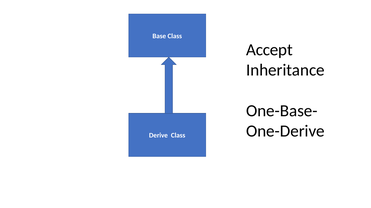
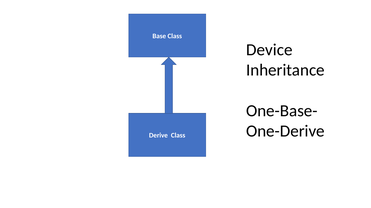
Accept: Accept -> Device (269, 50)
